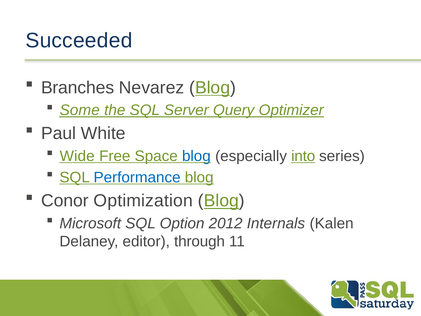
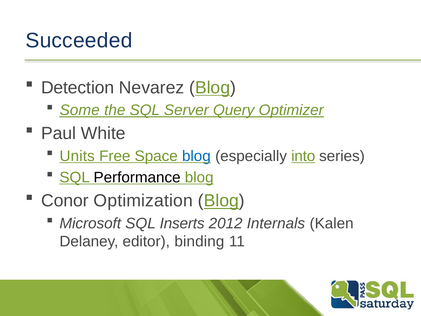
Branches: Branches -> Detection (78, 88)
Wide: Wide -> Units (77, 156)
Performance colour: blue -> black (137, 177)
Option: Option -> Inserts (182, 223)
through: through -> binding (199, 241)
